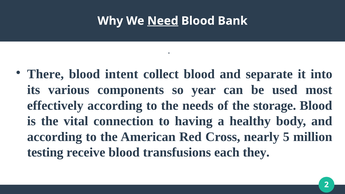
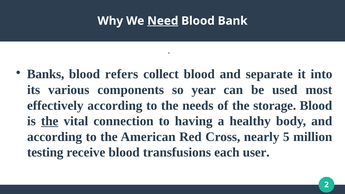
There: There -> Banks (46, 74)
intent: intent -> refers (122, 74)
the underline: none -> present (50, 121)
they: they -> user (256, 152)
